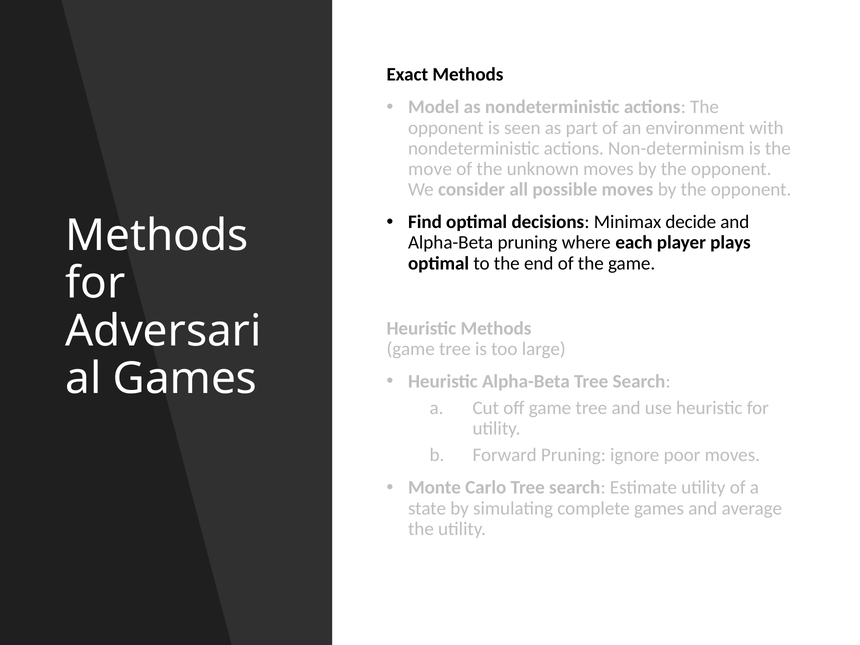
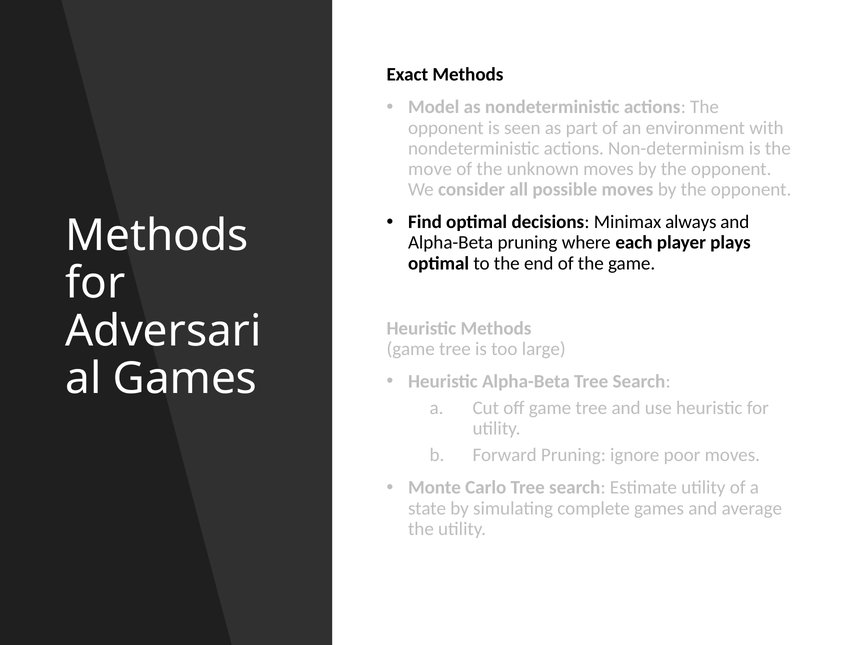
decide: decide -> always (691, 222)
